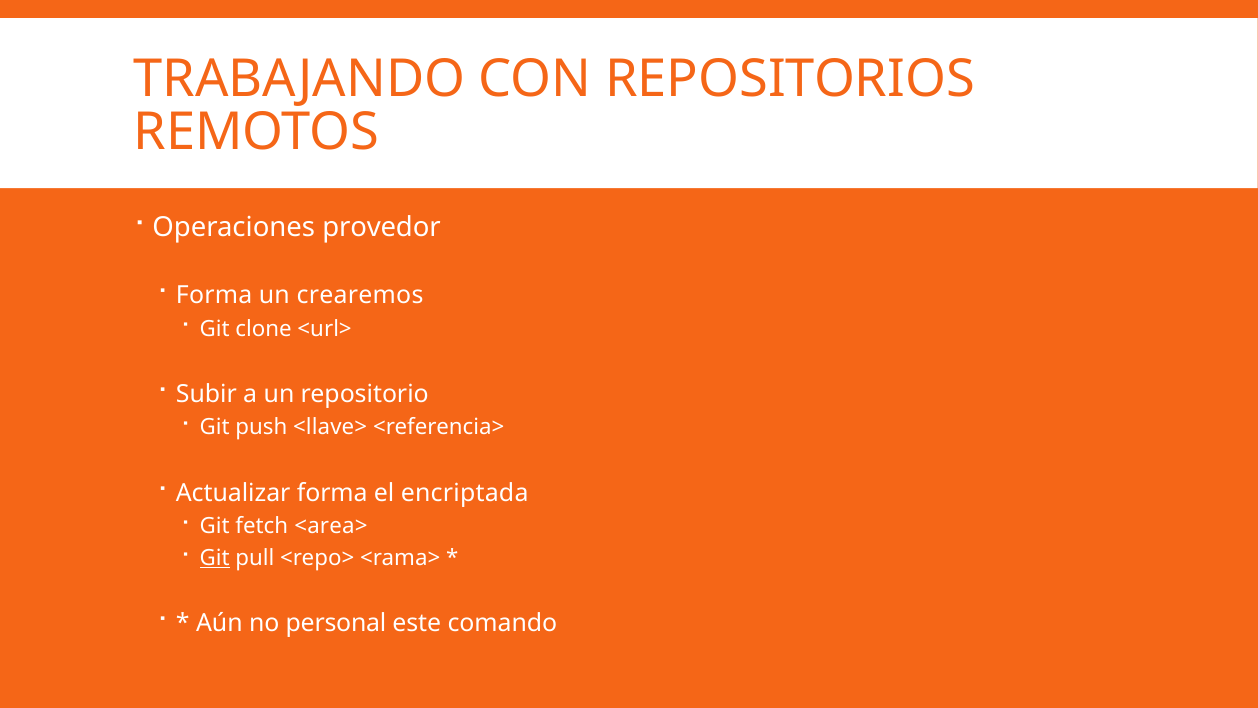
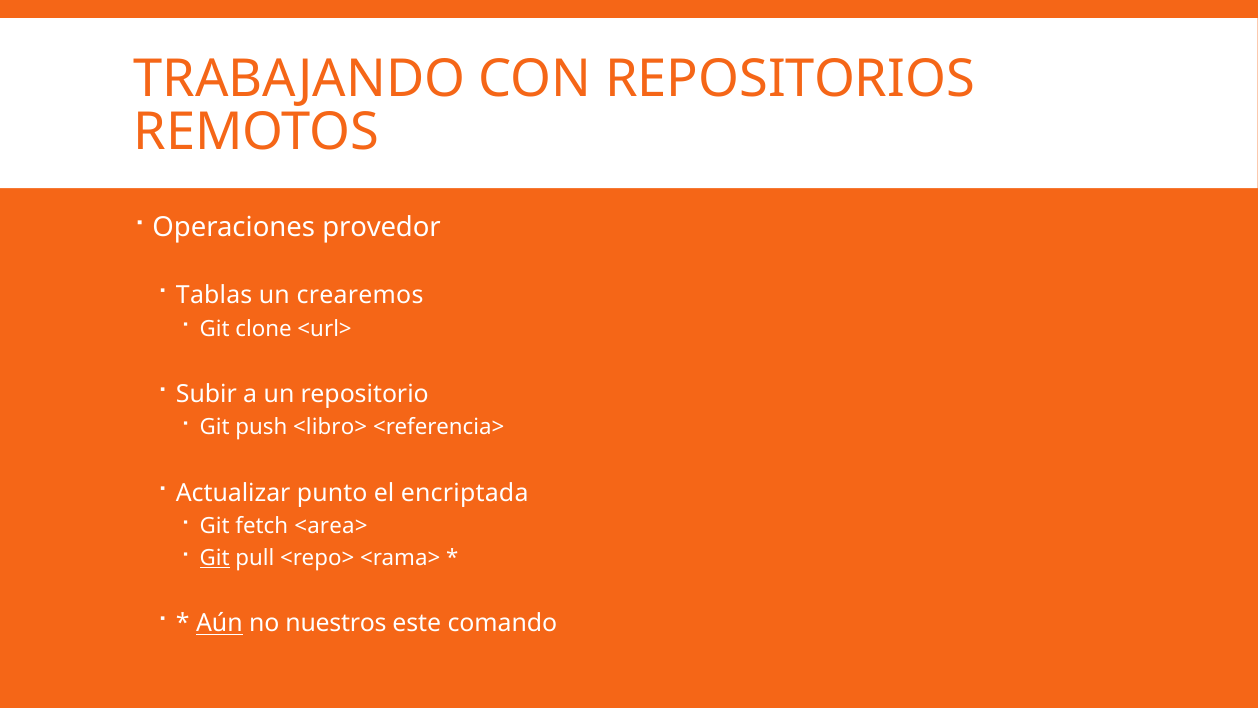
Forma: Forma -> Tablas (214, 295)
<llave>: <llave> -> <libro> (330, 427)
Actualizar forma: forma -> punto (332, 493)
Aún underline: none -> present (219, 623)
personal: personal -> nuestros (336, 623)
